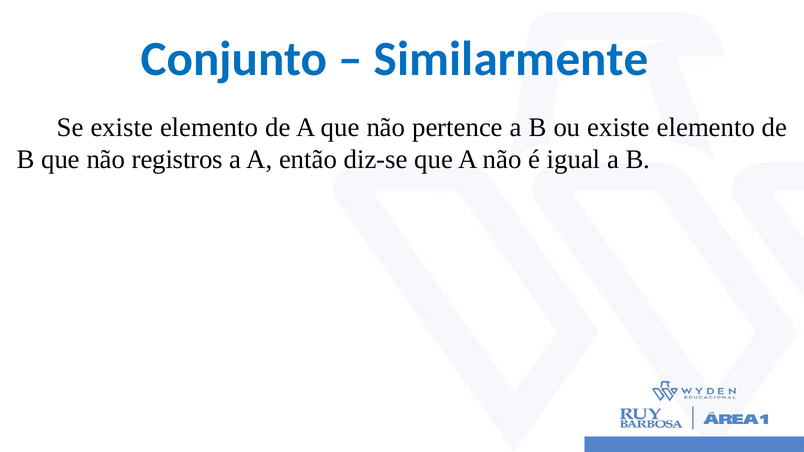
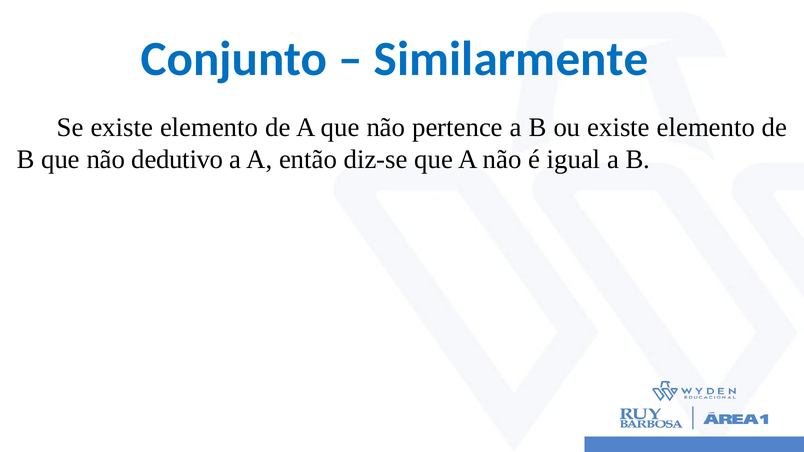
registros: registros -> dedutivo (177, 160)
